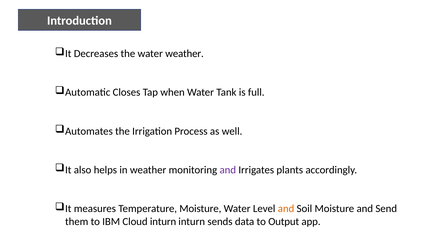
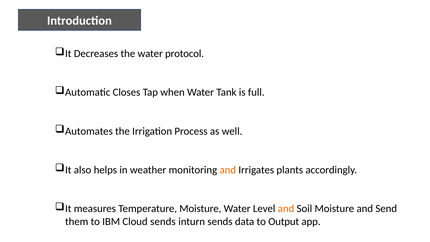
water weather: weather -> protocol (185, 54)
and colour: purple -> orange (228, 170)
Cloud inturn: inturn -> sends (163, 221)
